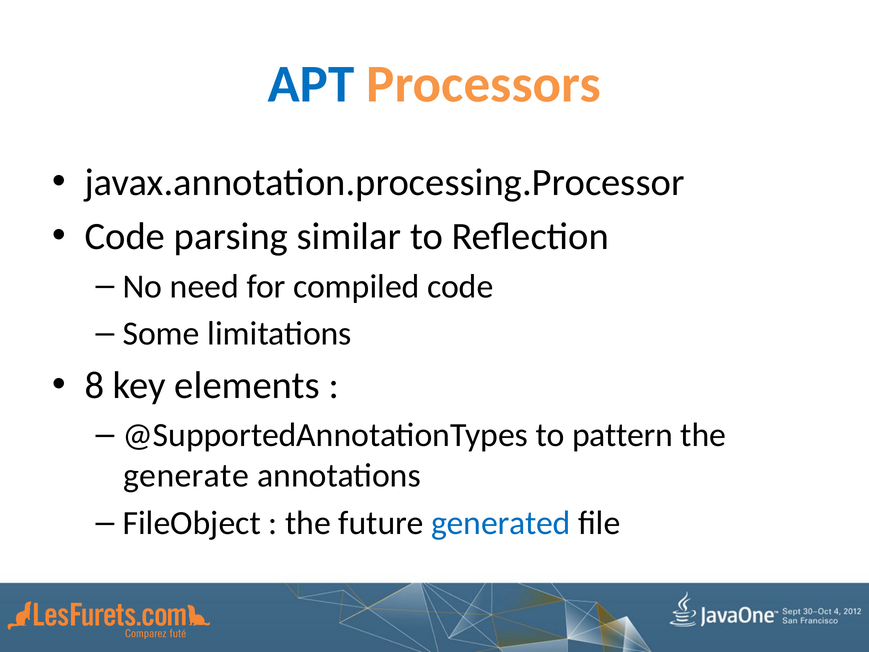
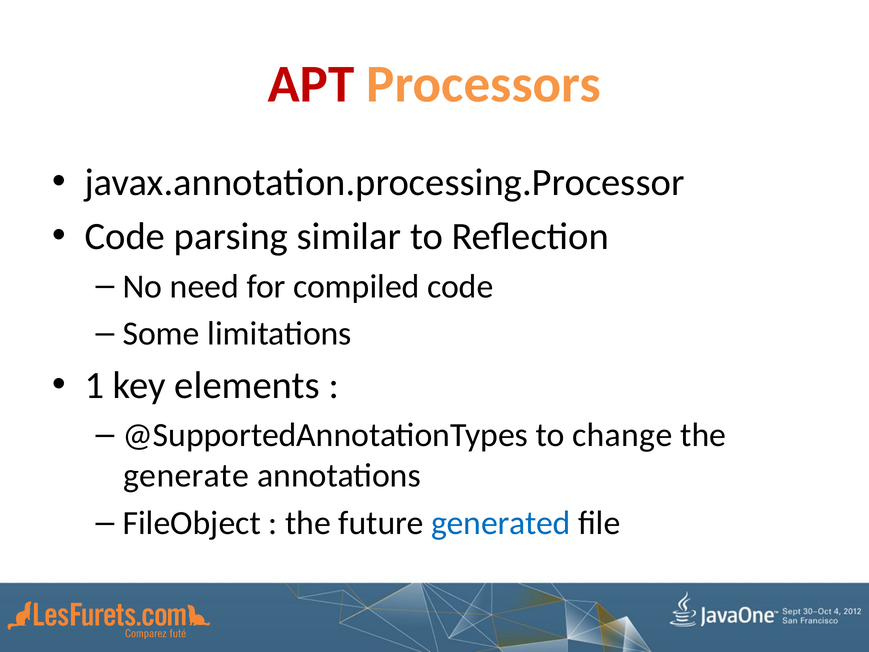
APT colour: blue -> red (311, 84)
8: 8 -> 1 (95, 385)
pattern: pattern -> change (622, 435)
